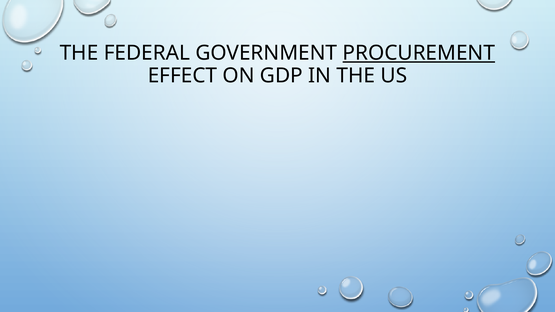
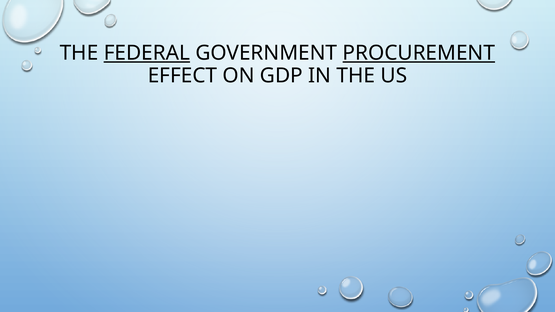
FEDERAL underline: none -> present (147, 53)
